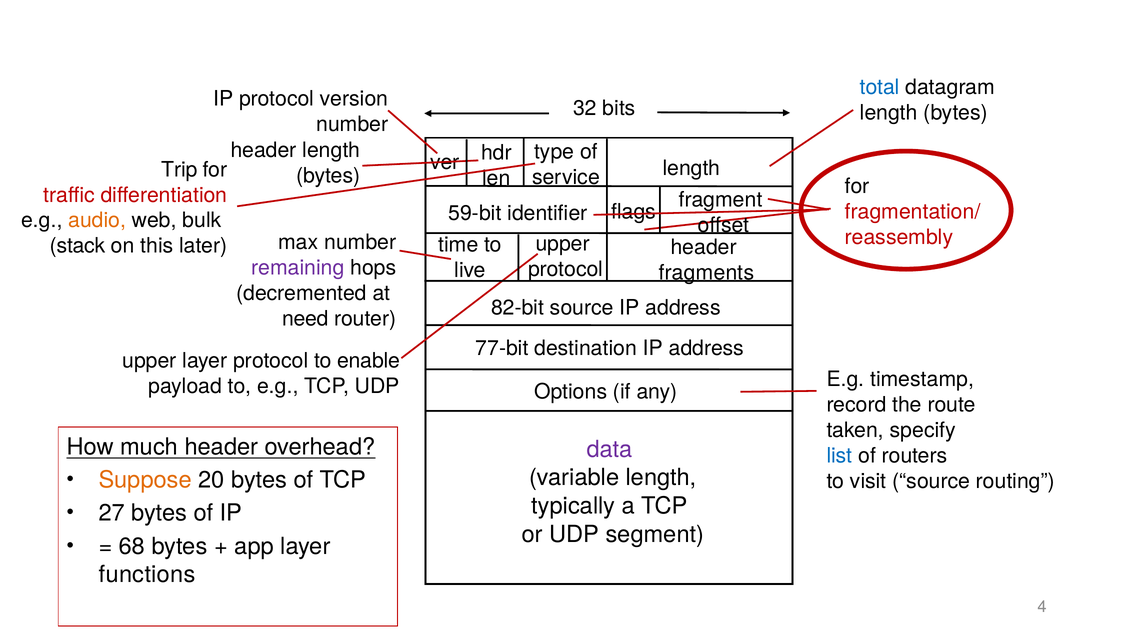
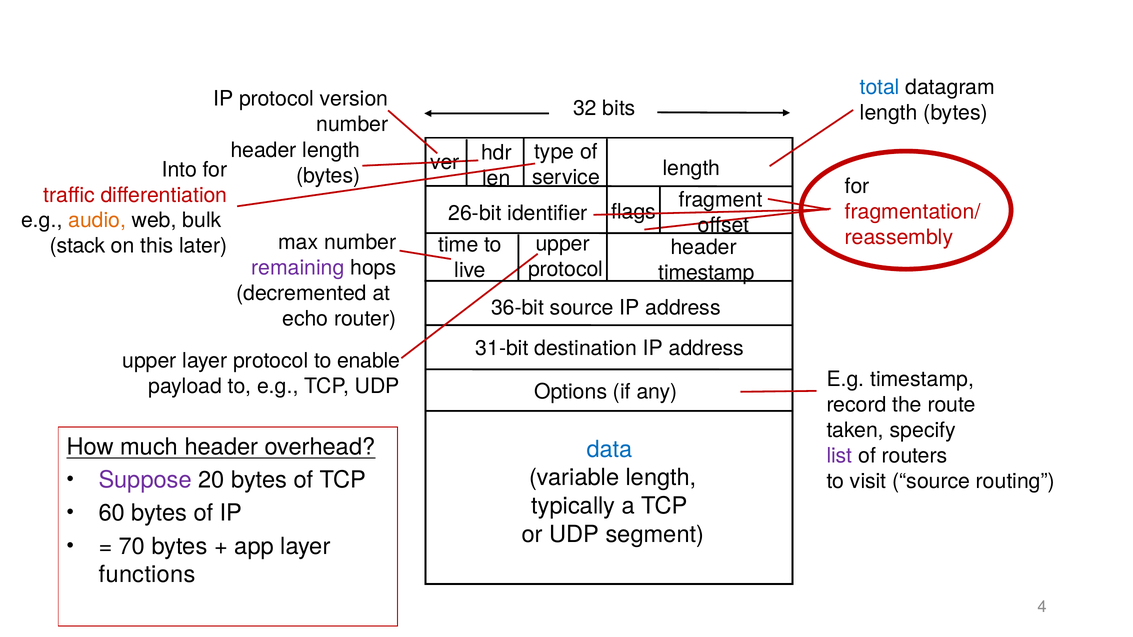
Trip: Trip -> Into (179, 170)
59-bit: 59-bit -> 26-bit (475, 213)
fragments: fragments -> timestamp (707, 273)
82-bit: 82-bit -> 36-bit (518, 308)
need: need -> echo (305, 319)
77-bit: 77-bit -> 31-bit (502, 349)
data colour: purple -> blue (610, 450)
list colour: blue -> purple (839, 456)
Suppose colour: orange -> purple (145, 480)
27: 27 -> 60 (112, 513)
68: 68 -> 70 (132, 546)
